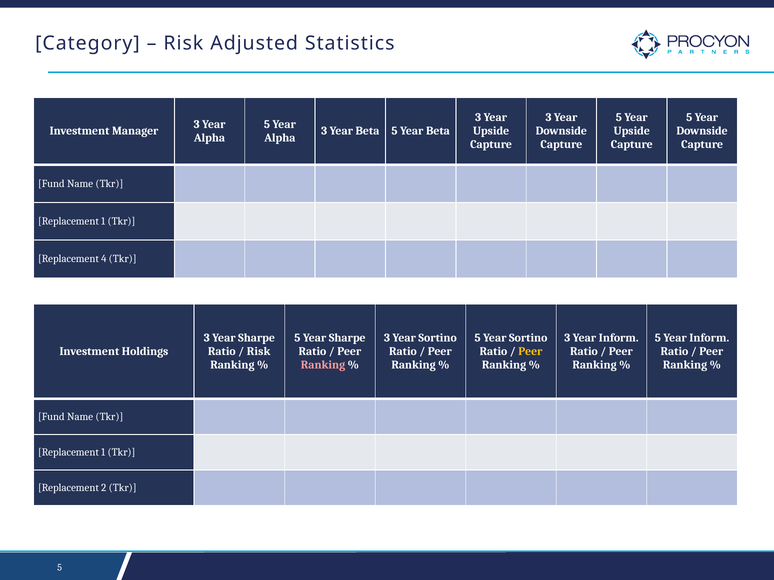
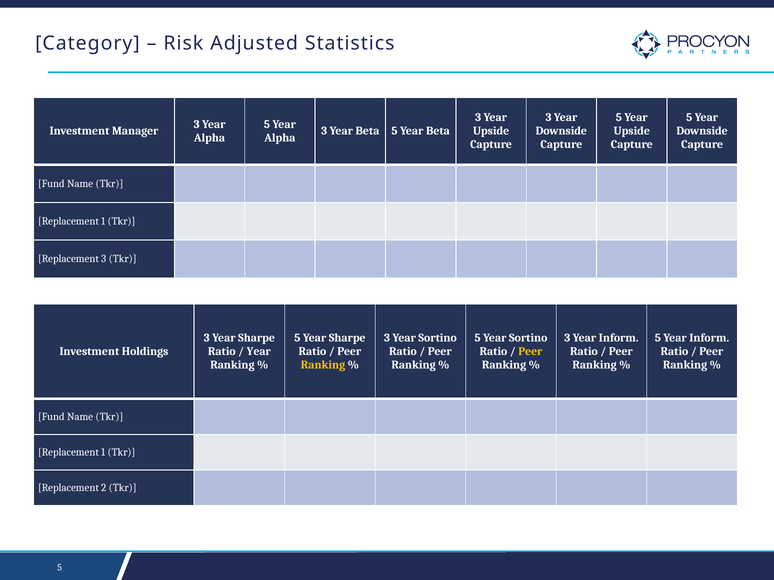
Replacement 4: 4 -> 3 (104, 259)
Risk: Risk -> Year (259, 352)
Ranking colour: pink -> yellow (323, 365)
